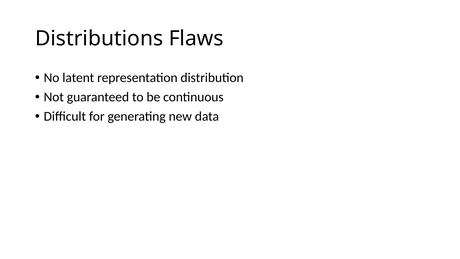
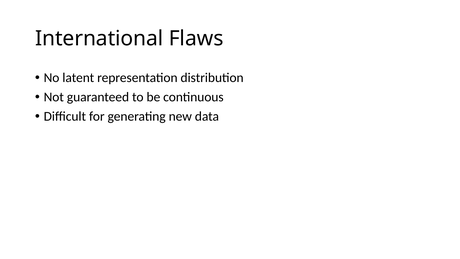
Distributions: Distributions -> International (99, 39)
